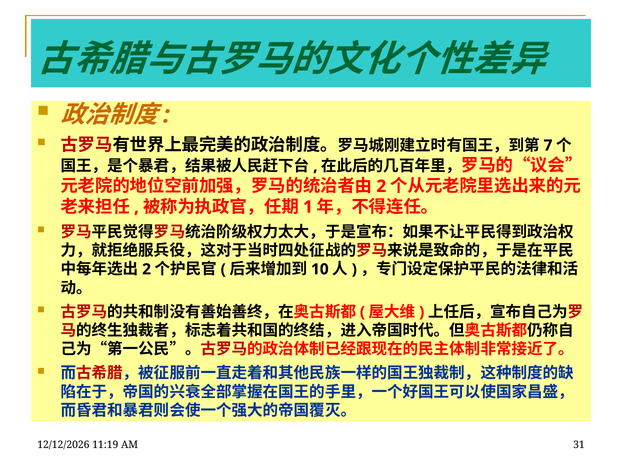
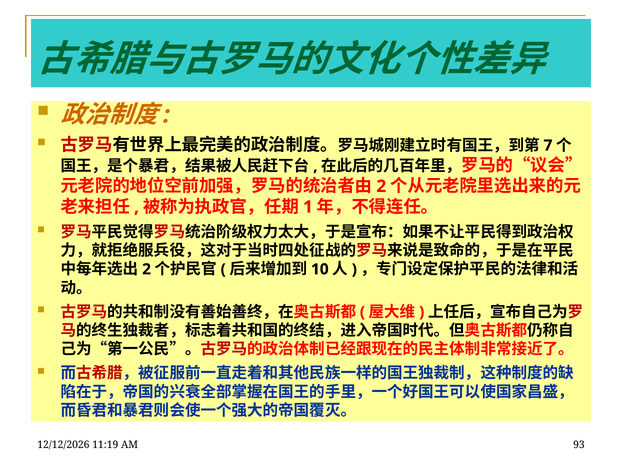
31: 31 -> 93 (579, 445)
